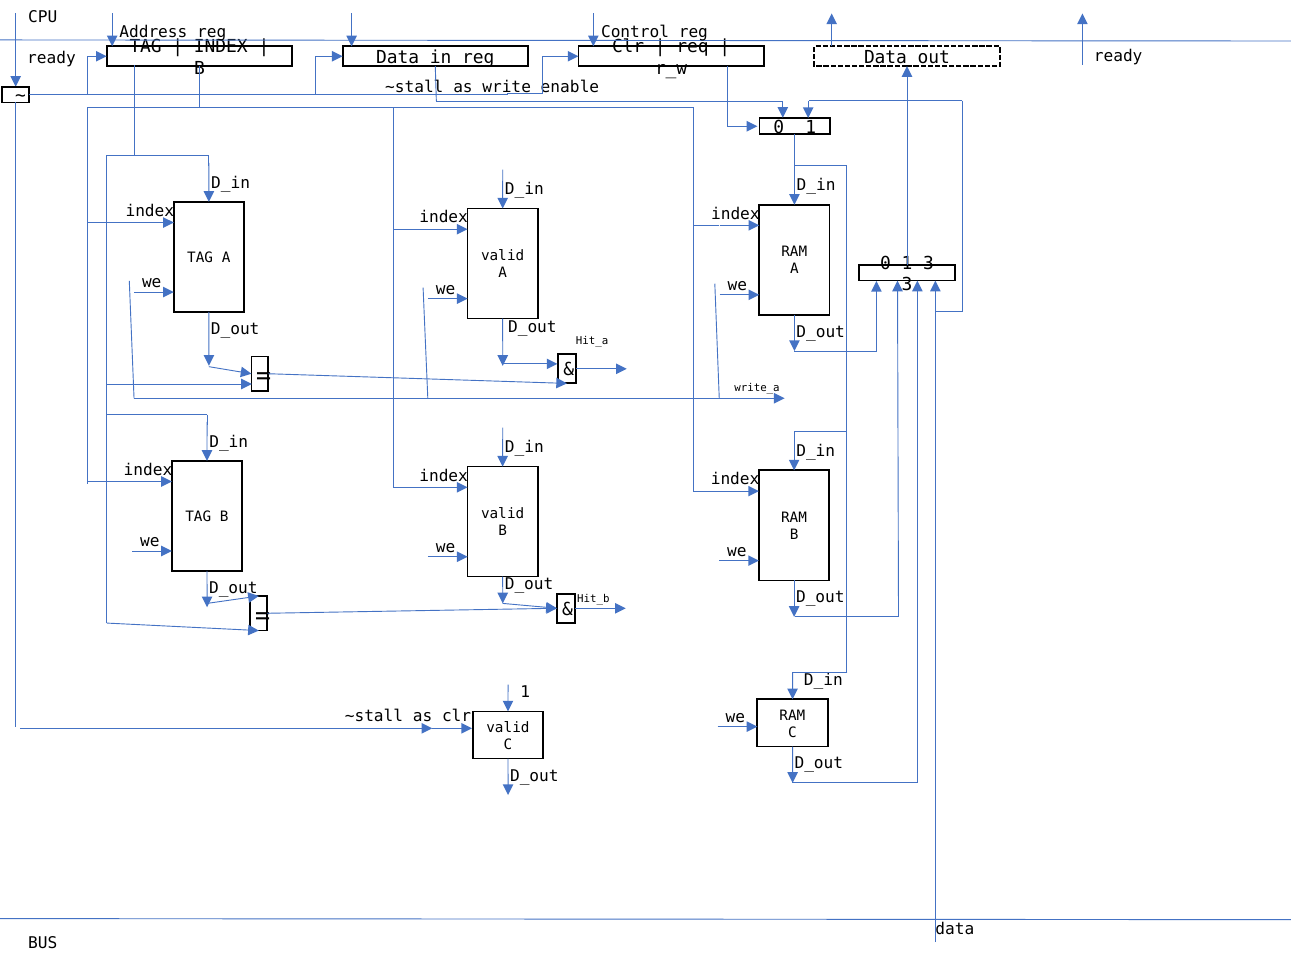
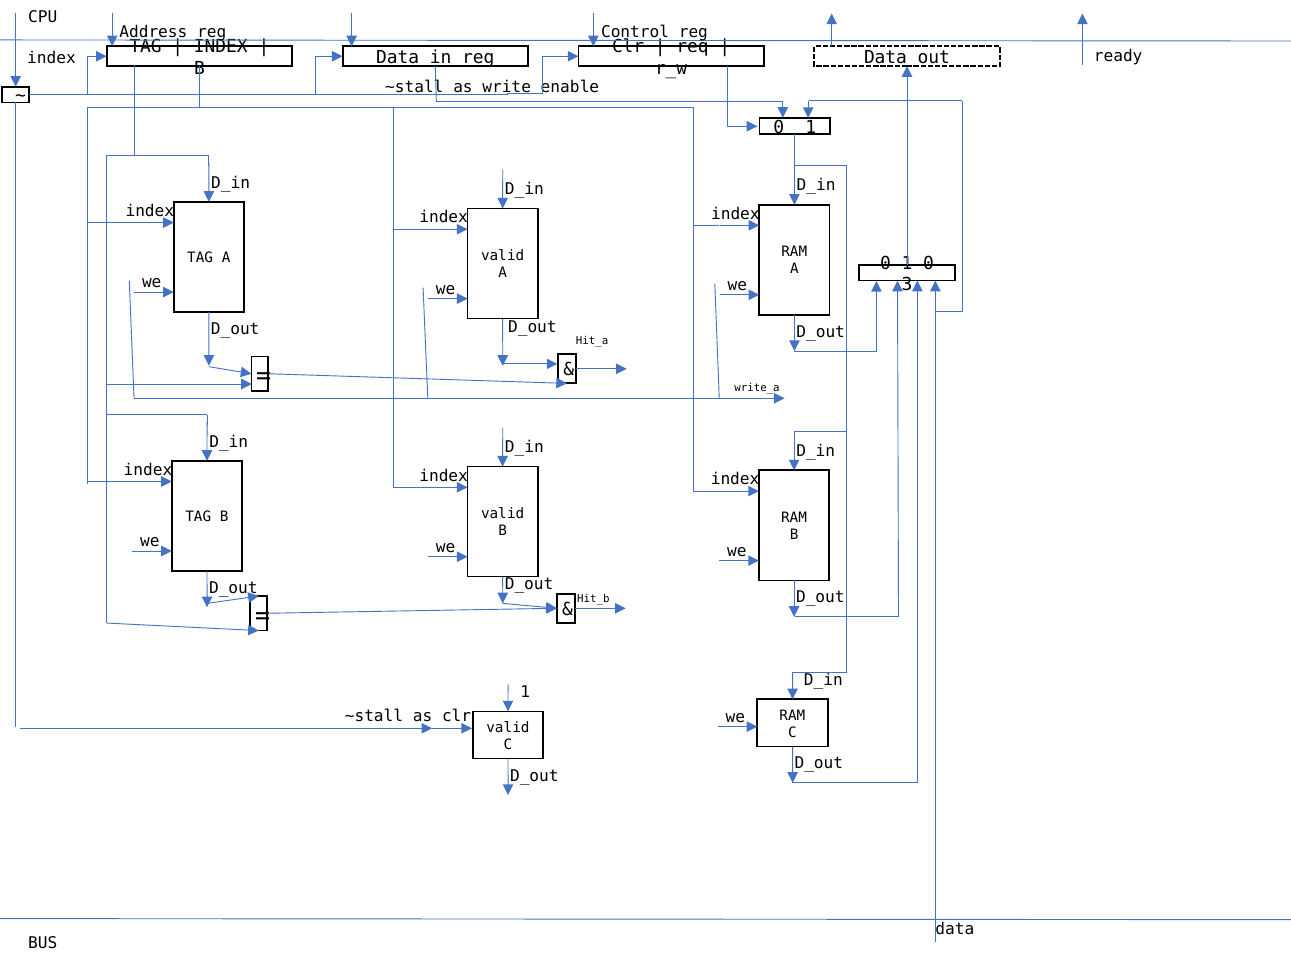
ready: ready -> index (51, 58)
1 3: 3 -> 0 (928, 263)
